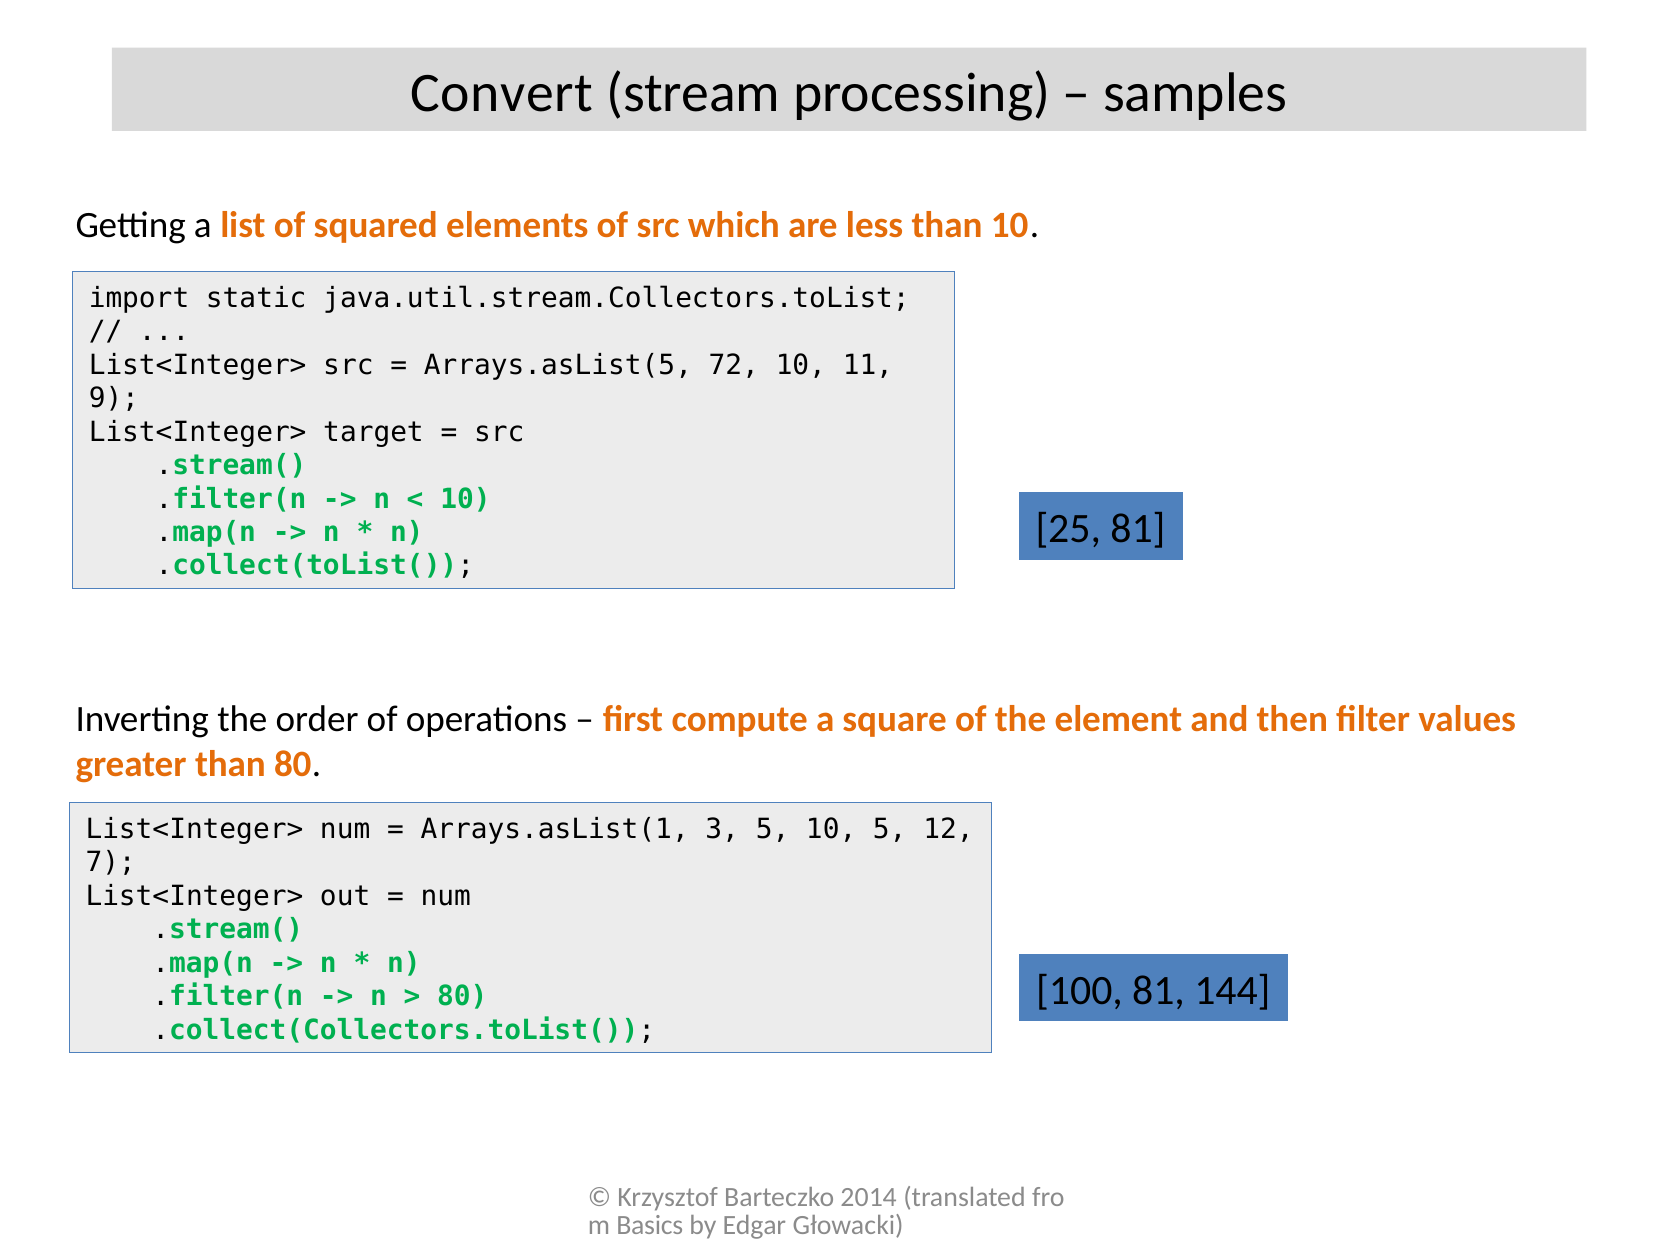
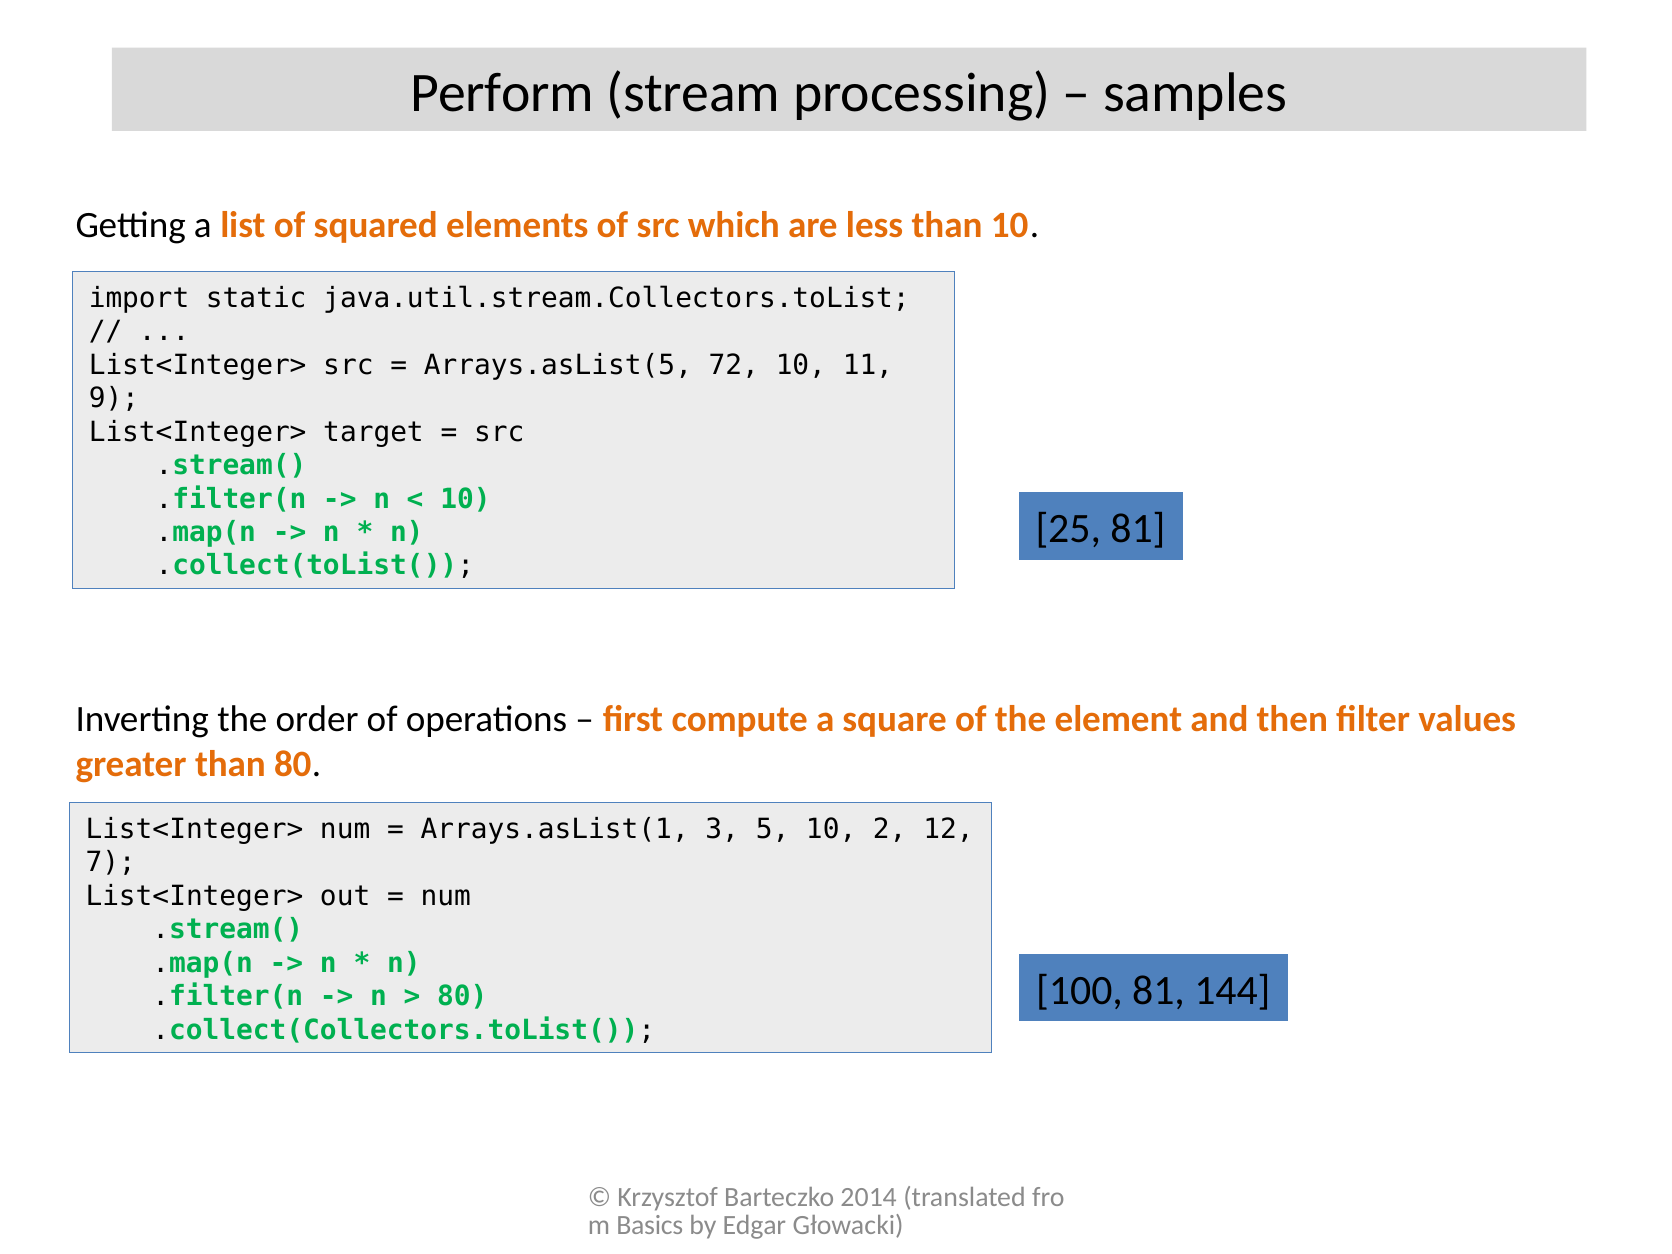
Convert: Convert -> Perform (502, 93)
10 5: 5 -> 2 (890, 829)
